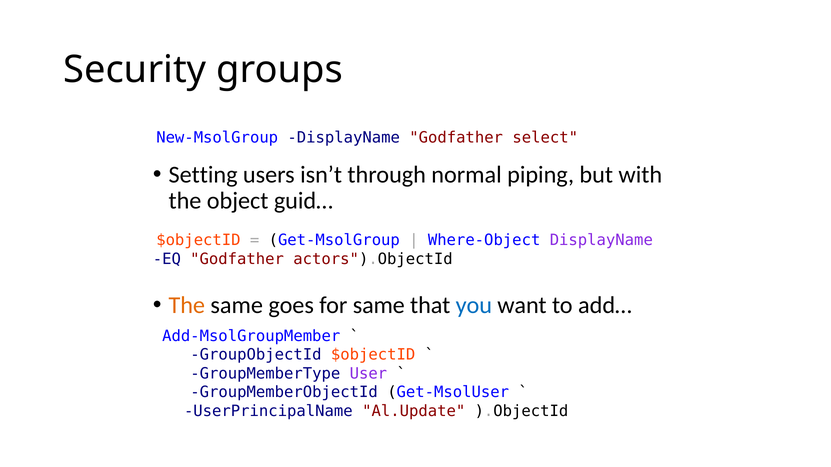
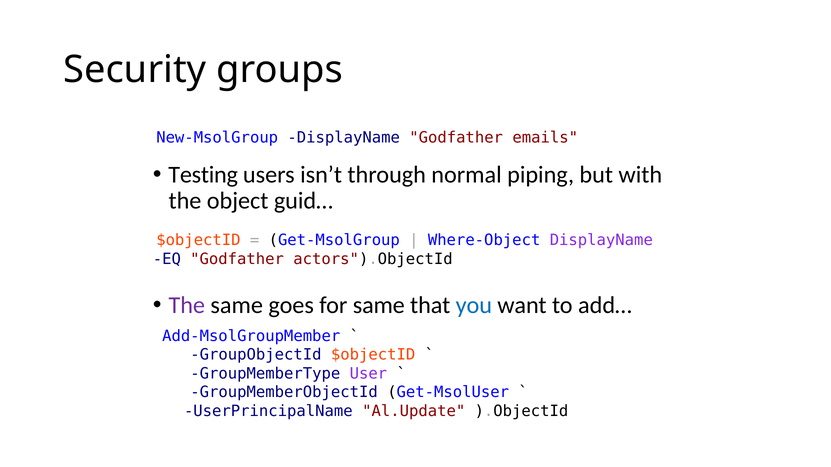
select: select -> emails (545, 138)
Setting: Setting -> Testing (203, 175)
The colour: orange -> purple (187, 306)
